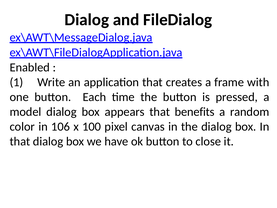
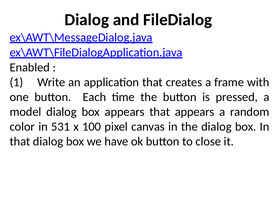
that benefits: benefits -> appears (195, 112)
106: 106 -> 531 (61, 127)
